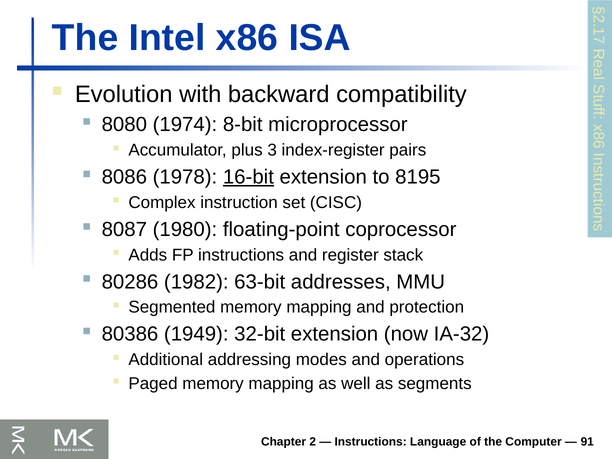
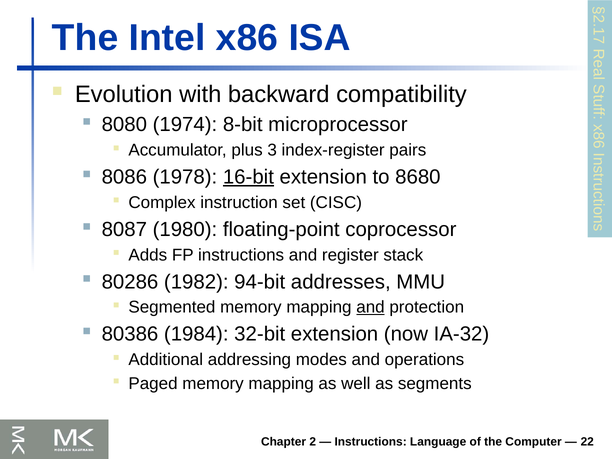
8195: 8195 -> 8680 (418, 177)
63-bit: 63-bit -> 94-bit (260, 282)
and underline: none -> present (371, 307)
1949: 1949 -> 1984 (196, 334)
91: 91 -> 22 (587, 442)
